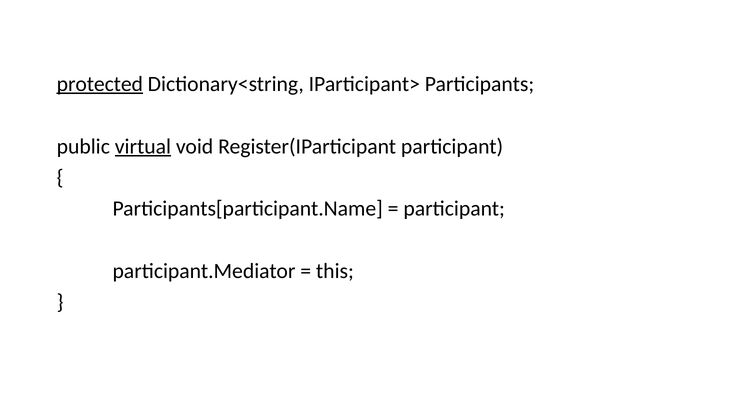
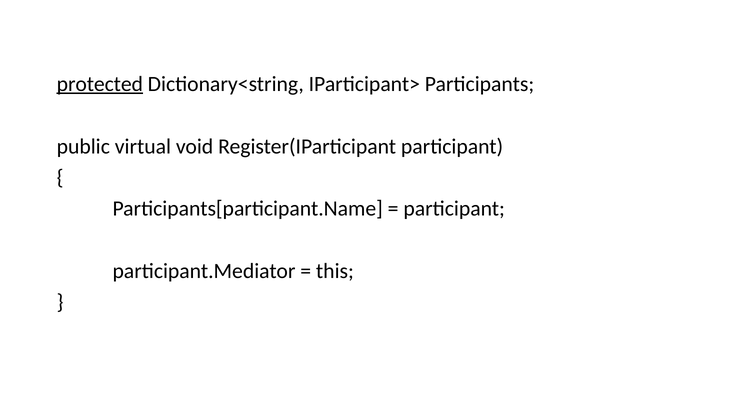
virtual underline: present -> none (143, 146)
